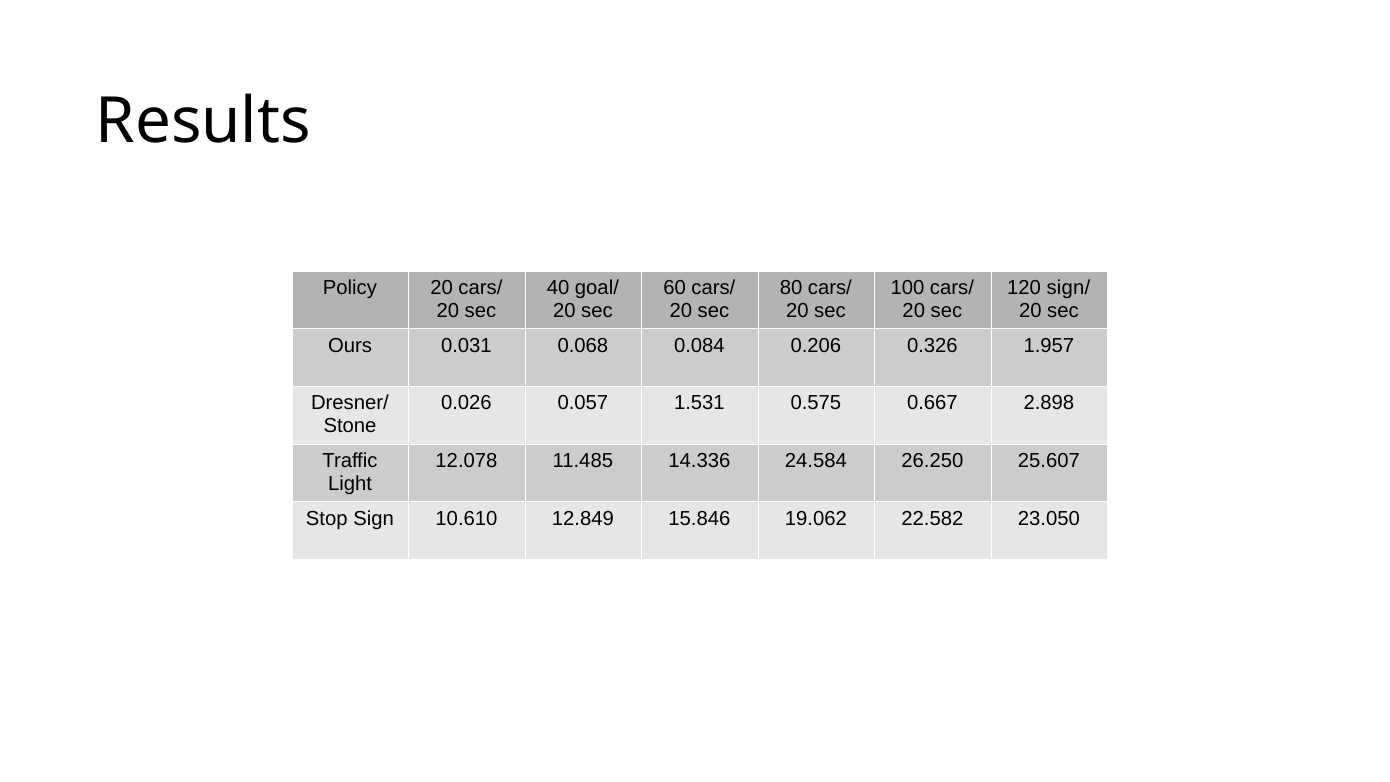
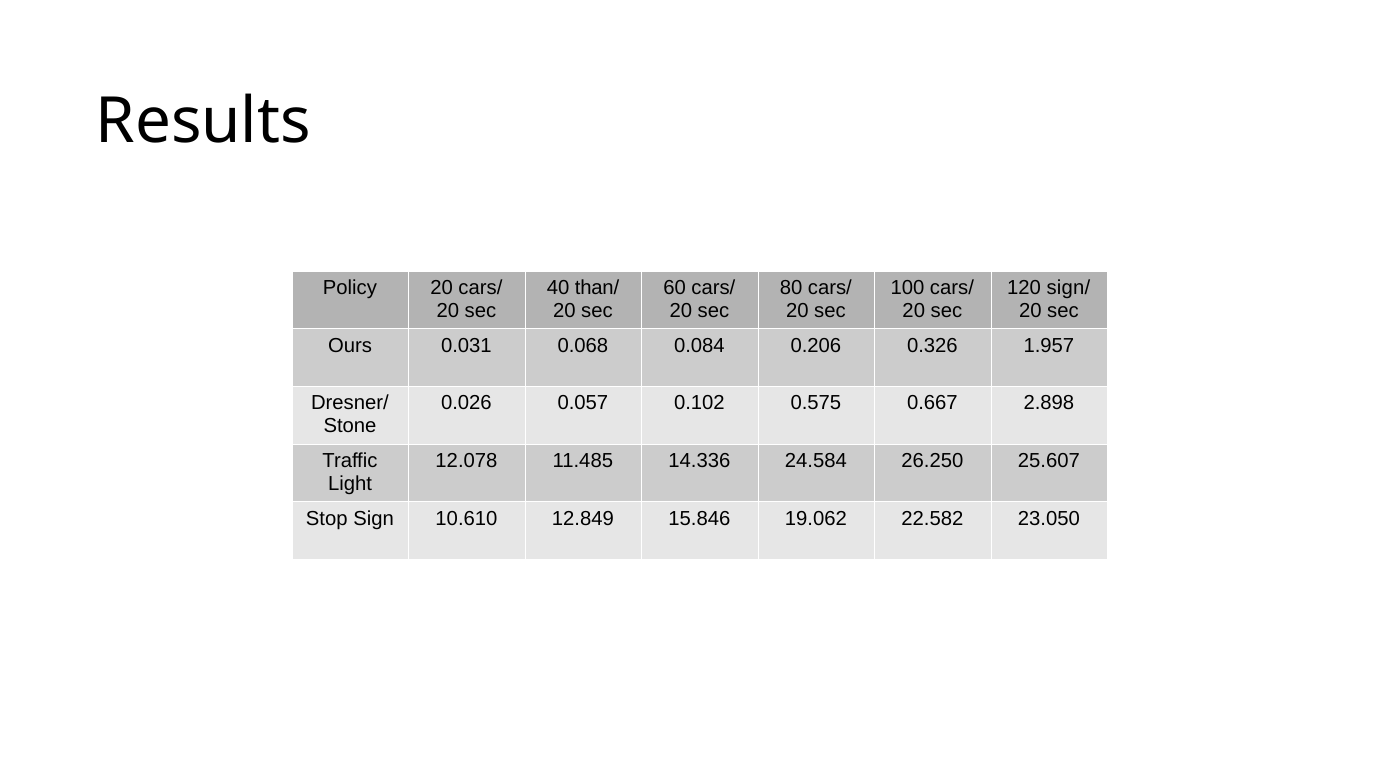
goal/: goal/ -> than/ (597, 288)
1.531: 1.531 -> 0.102 (699, 403)
